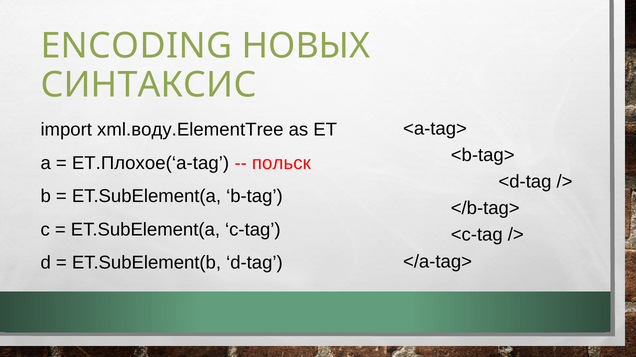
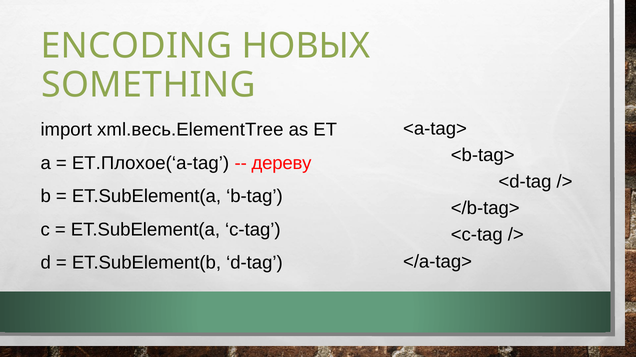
СИНТАКСИС: СИНТАКСИС -> SOMETHING (148, 85)
xml.воду.ElementTree: xml.воду.ElementTree -> xml.весь.ElementTree (190, 130)
польск: польск -> дереву (282, 163)
